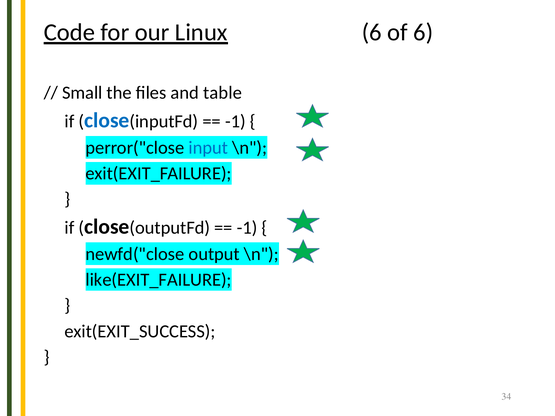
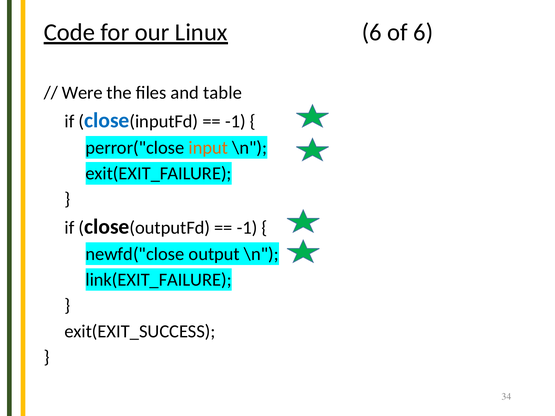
Small: Small -> Were (82, 93)
input colour: blue -> orange (208, 148)
like(EXIT_FAILURE: like(EXIT_FAILURE -> link(EXIT_FAILURE (159, 280)
